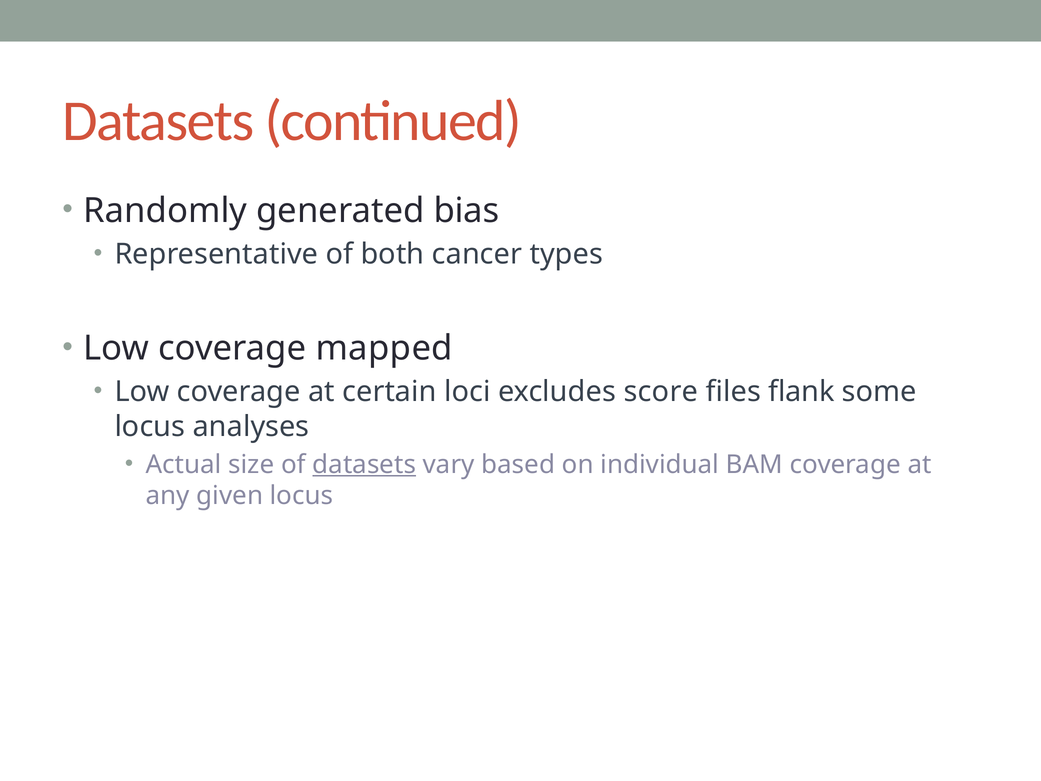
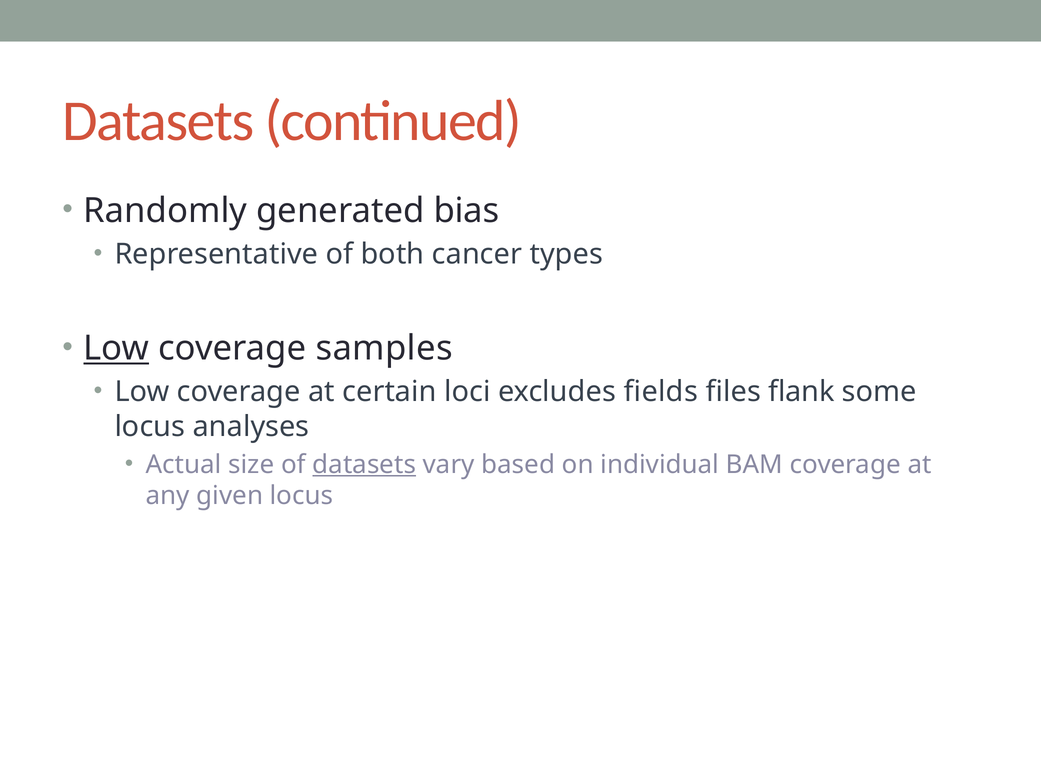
Low underline: none -> present (116, 348)
mapped: mapped -> samples (384, 348)
score: score -> fields (661, 392)
